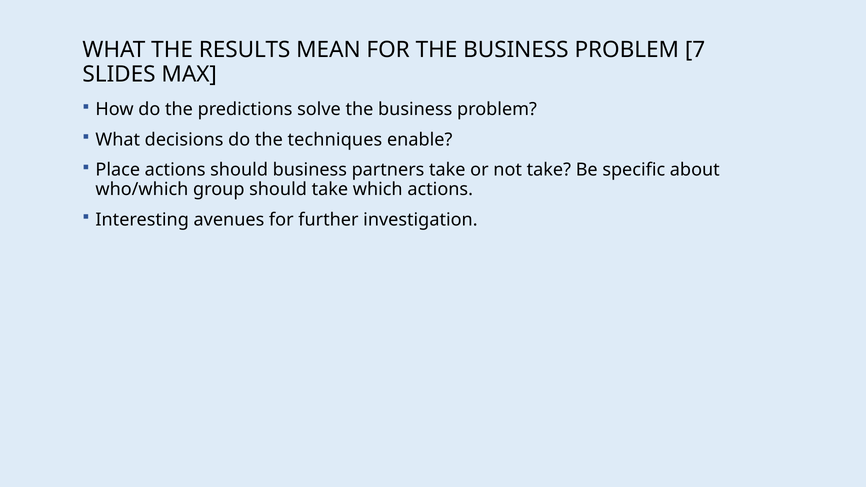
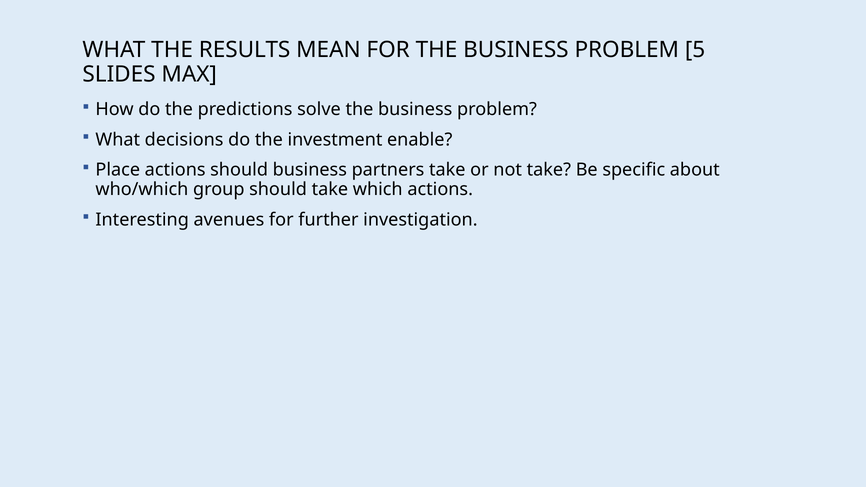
7: 7 -> 5 (695, 50)
techniques: techniques -> investment (335, 140)
